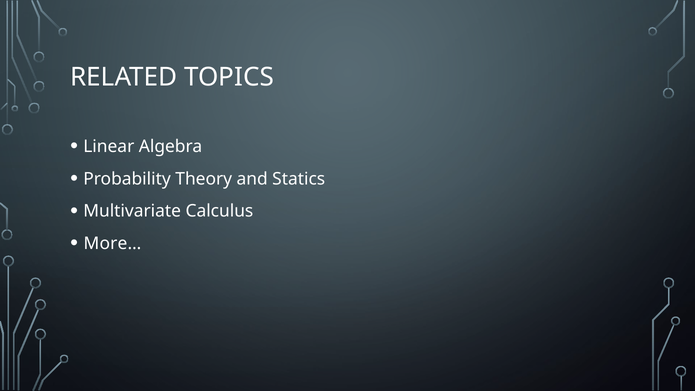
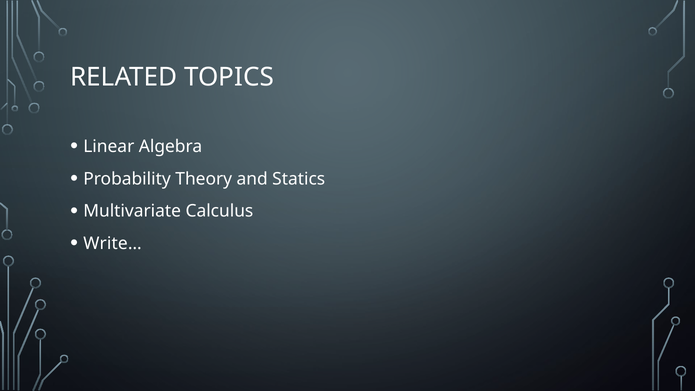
More…: More… -> Write… (112, 243)
